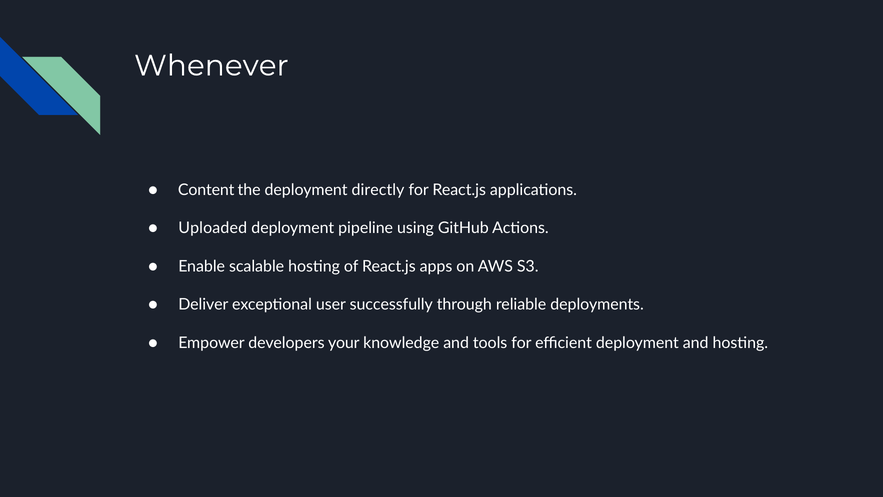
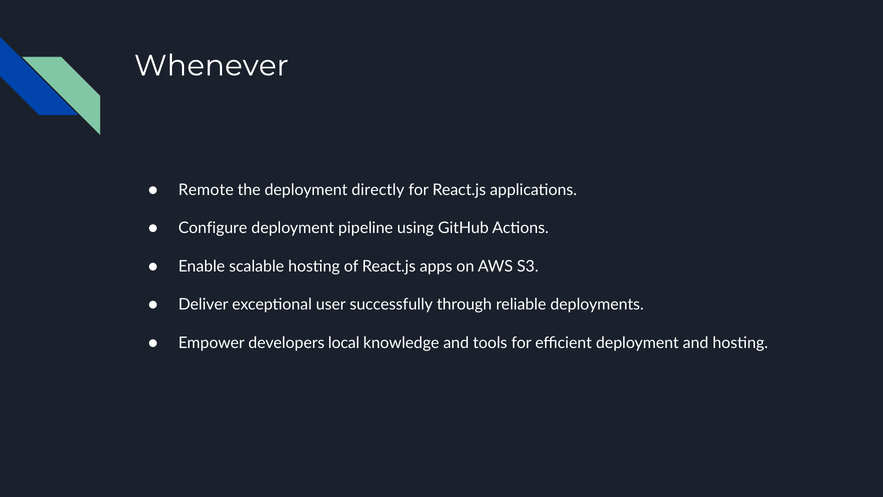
Content: Content -> Remote (206, 190)
Uploaded: Uploaded -> Configure (213, 228)
your: your -> local (344, 343)
